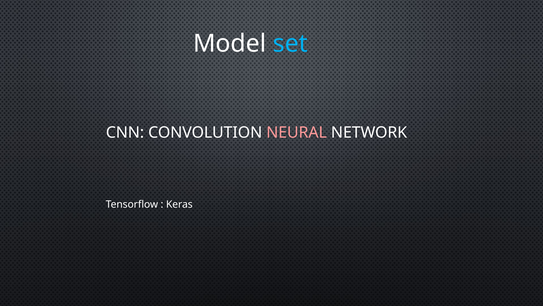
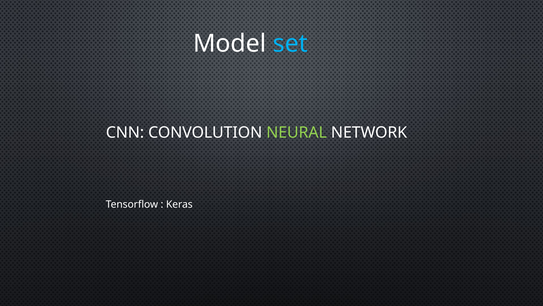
NEURAL colour: pink -> light green (297, 132)
